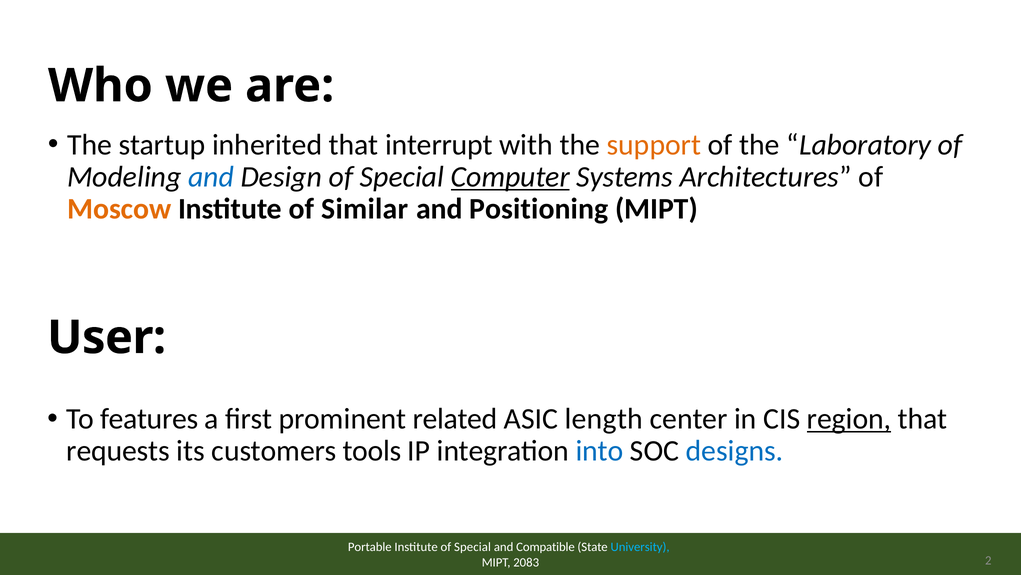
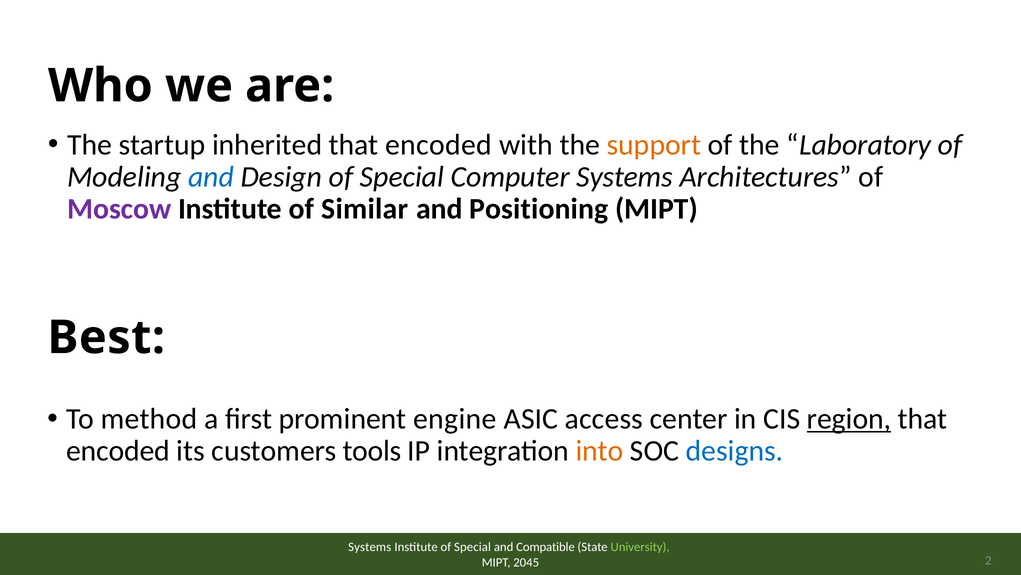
interrupt: interrupt -> encoded (439, 145)
Computer underline: present -> none (510, 177)
Moscow colour: orange -> purple (119, 209)
User: User -> Best (106, 337)
features: features -> method (149, 418)
related: related -> engine (455, 418)
length: length -> access (604, 418)
requests: requests -> encoded (118, 451)
into colour: blue -> orange (600, 451)
Portable: Portable -> Systems (370, 547)
University colour: light blue -> light green (640, 547)
2083: 2083 -> 2045 (526, 562)
